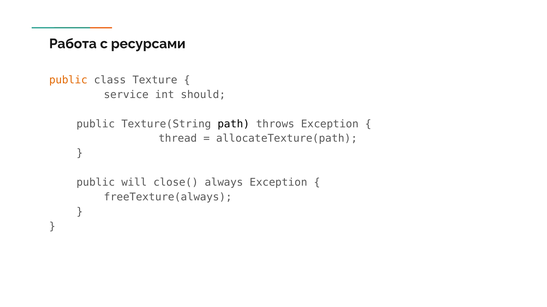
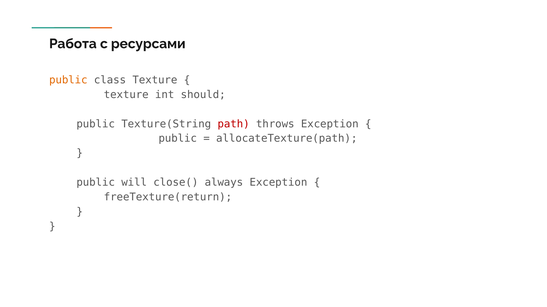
service: service -> texture (126, 95)
path colour: black -> red (234, 124)
thread: thread -> public (178, 139)
freeTexture(always: freeTexture(always -> freeTexture(return (168, 197)
